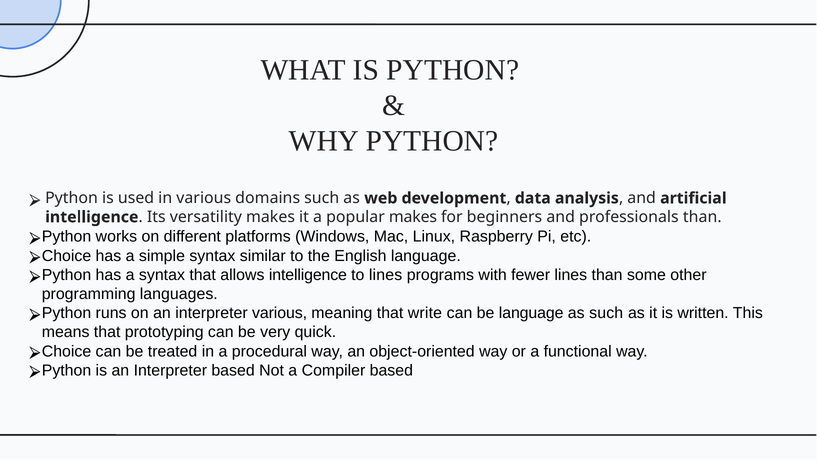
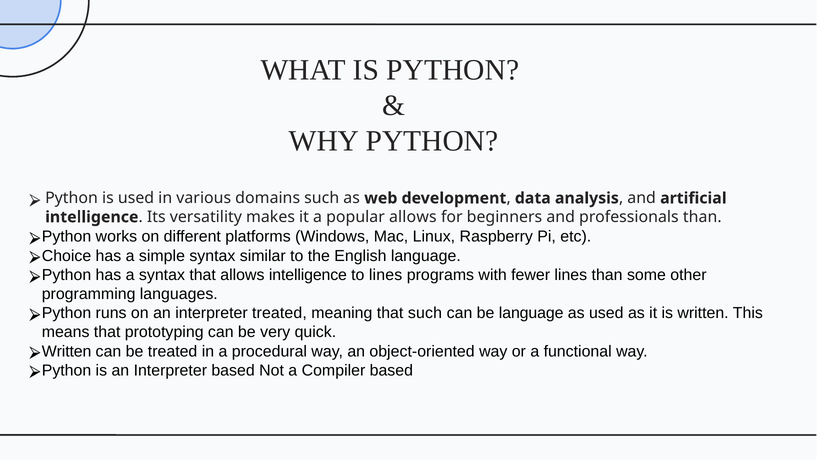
popular makes: makes -> allows (413, 217)
interpreter various: various -> treated (279, 313)
that write: write -> such (425, 313)
as such: such -> used (606, 313)
Choice: Choice -> Written (67, 351)
